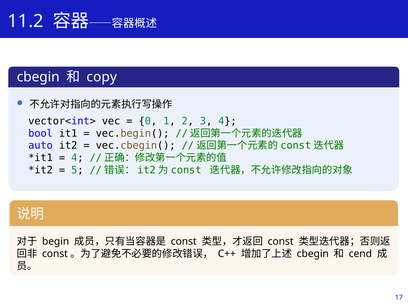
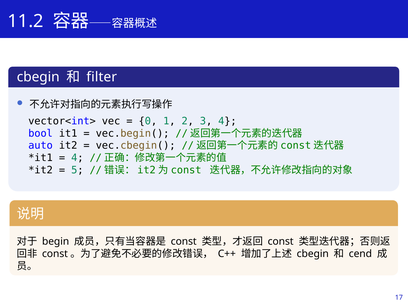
copy: copy -> filter (102, 77)
